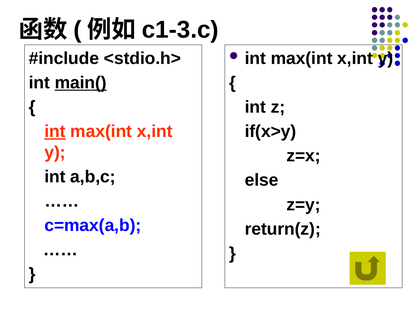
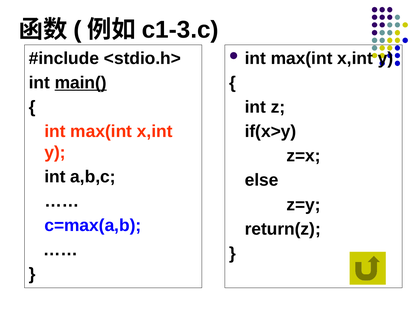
int underline: present -> none (55, 131)
